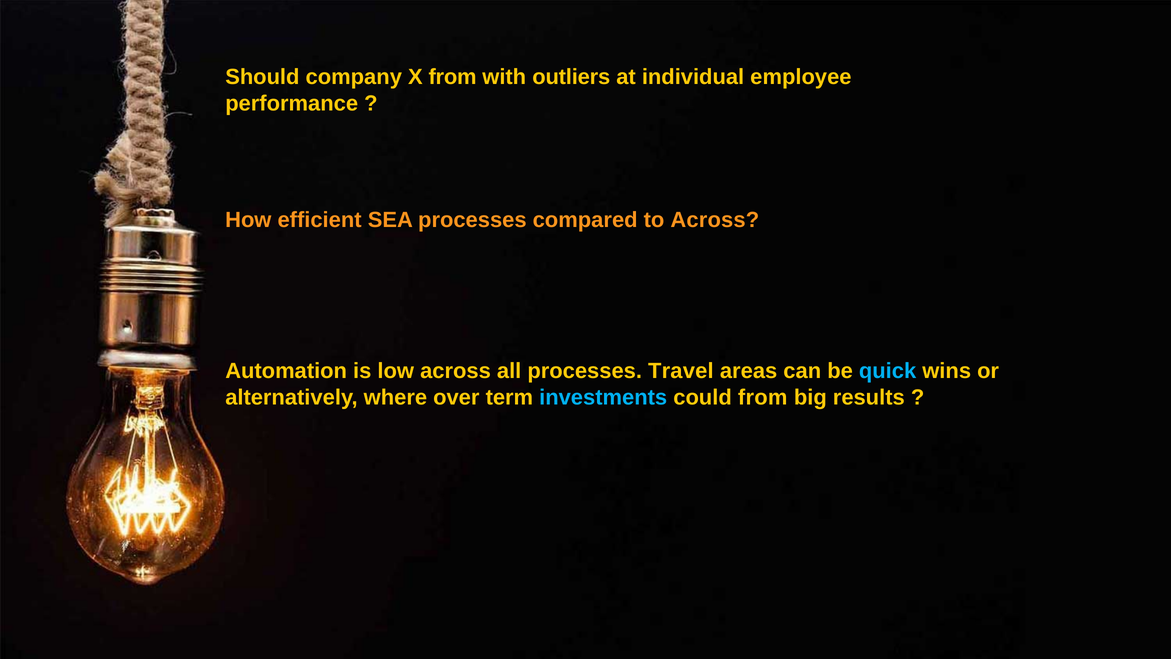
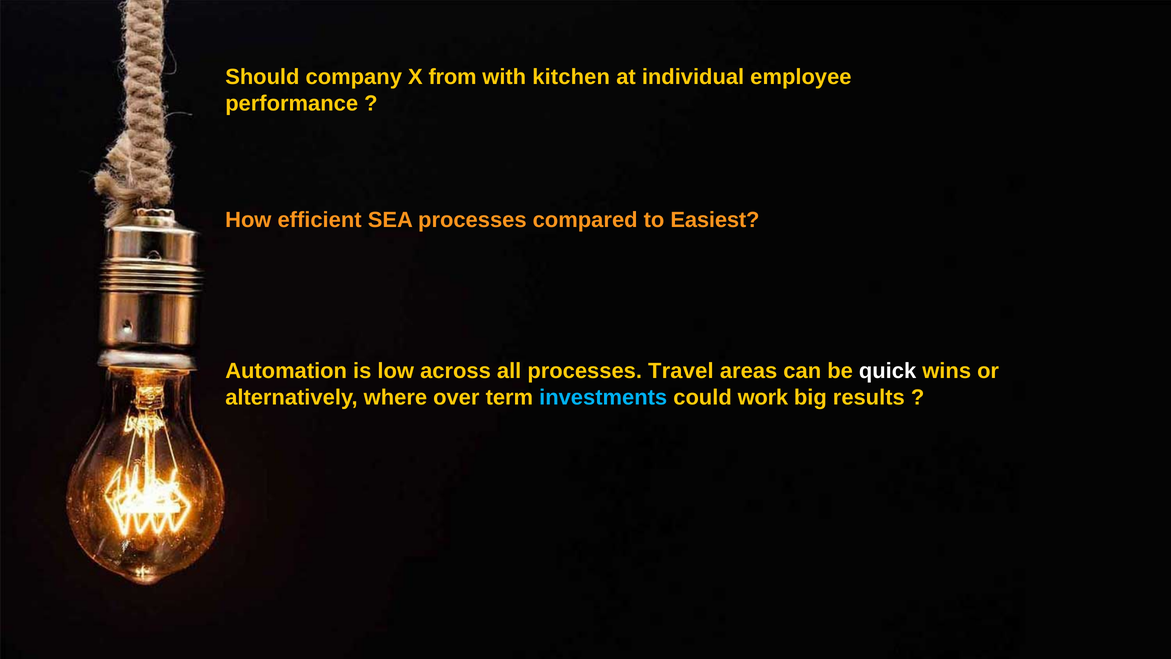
outliers: outliers -> kitchen (571, 77)
to Across: Across -> Easiest (715, 220)
quick colour: light blue -> white (888, 371)
could from: from -> work (763, 397)
